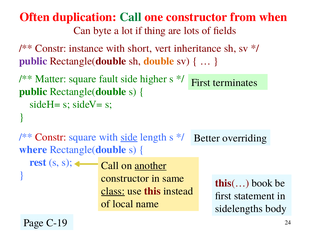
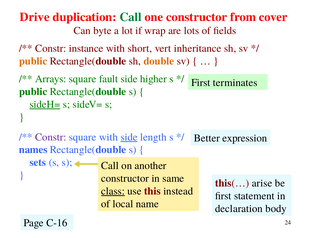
Often: Often -> Drive (35, 17)
when: when -> cover (273, 17)
thing: thing -> wrap (155, 31)
public colour: purple -> orange (33, 61)
Matter: Matter -> Arrays (51, 79)
sideH= underline: none -> present (45, 105)
Constr colour: red -> purple (51, 137)
overriding: overriding -> expression (245, 139)
where: where -> names (33, 150)
rest: rest -> sets (38, 163)
another underline: present -> none (151, 166)
book: book -> arise (262, 184)
sidelengths: sidelengths -> declaration (239, 209)
C-19: C-19 -> C-16 (57, 223)
